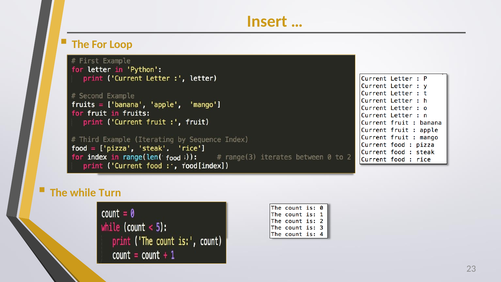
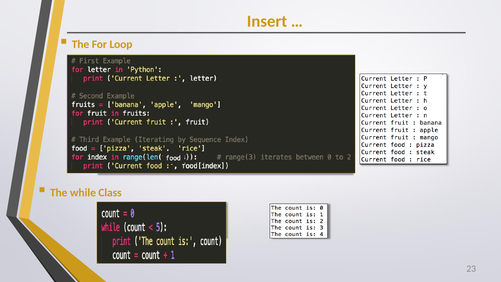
Turn: Turn -> Class (110, 192)
